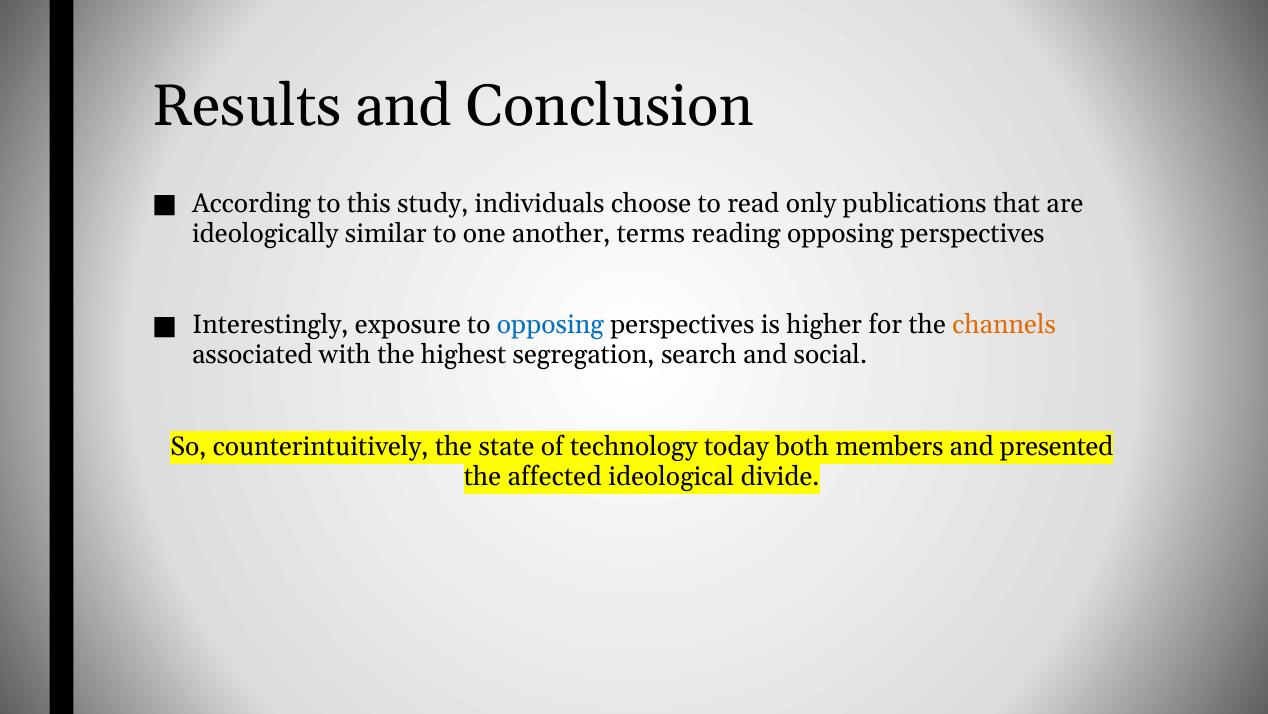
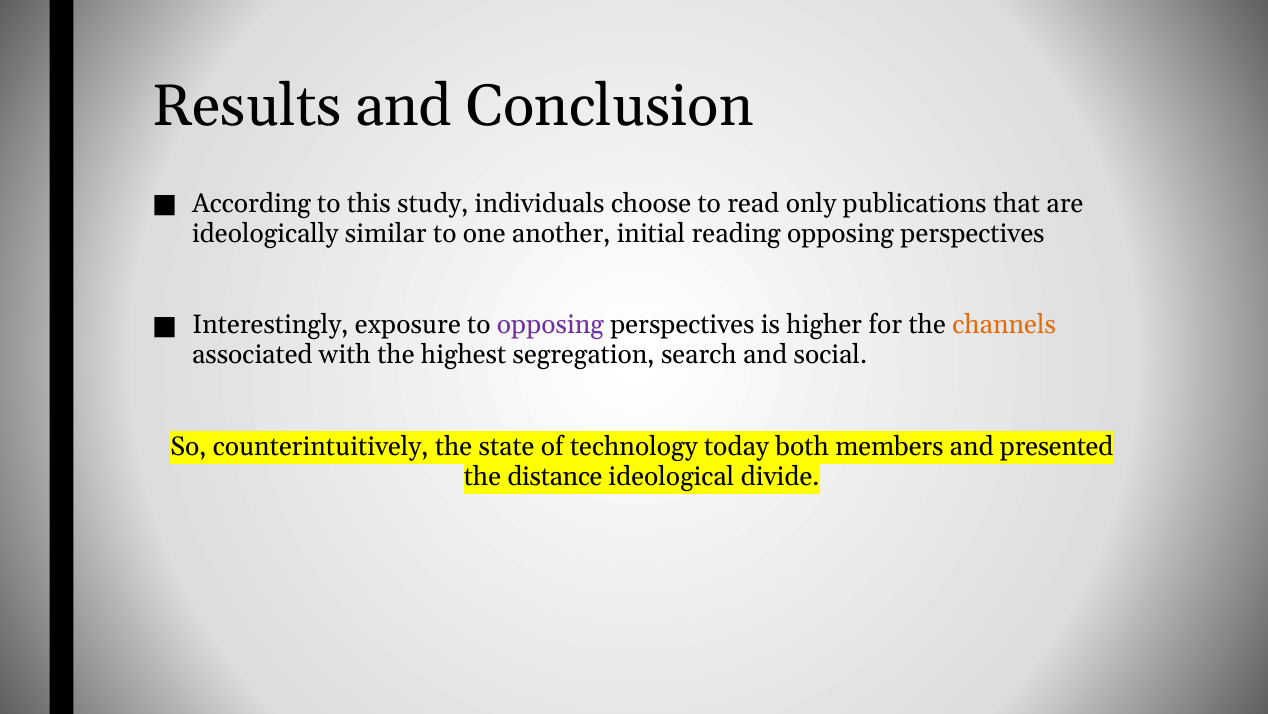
terms: terms -> initial (651, 233)
opposing colour: blue -> purple (550, 325)
affected: affected -> distance (555, 476)
